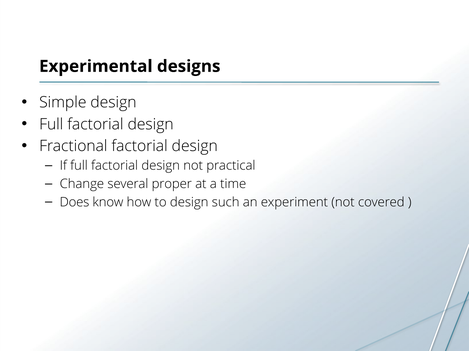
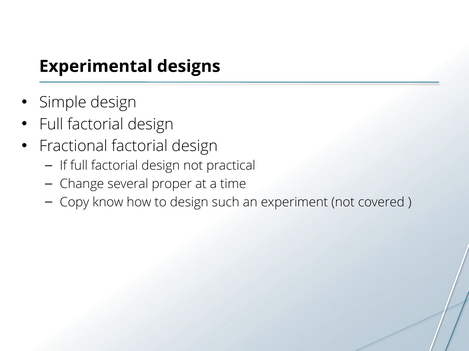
Does: Does -> Copy (74, 203)
